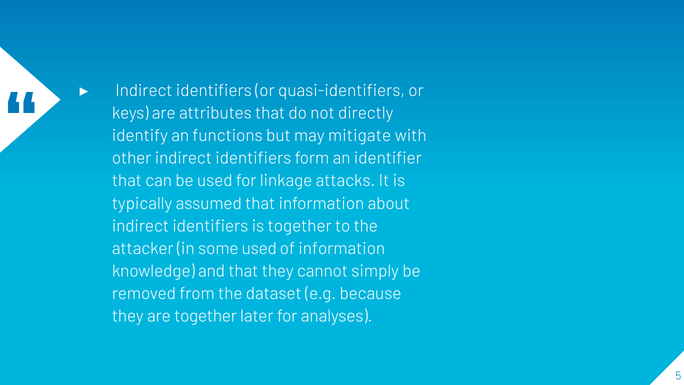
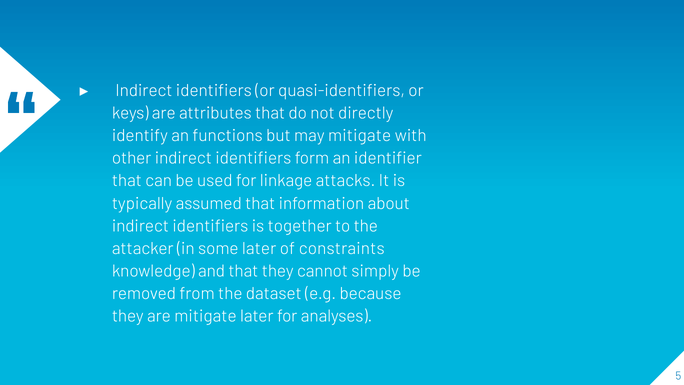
some used: used -> later (259, 248)
of information: information -> constraints (342, 248)
are together: together -> mitigate (205, 316)
